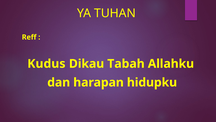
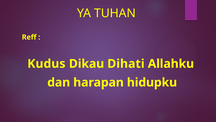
Tabah: Tabah -> Dihati (126, 63)
